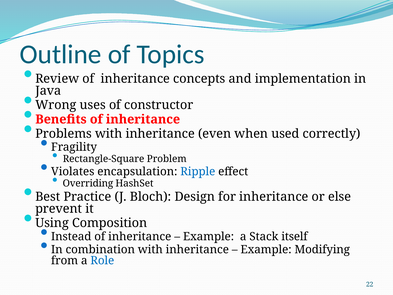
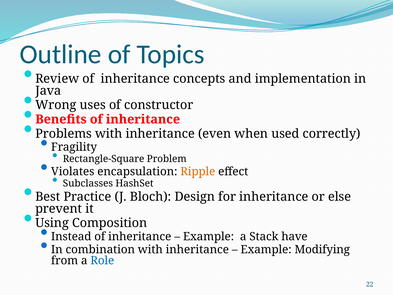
Ripple colour: blue -> orange (198, 171)
Overriding: Overriding -> Subclasses (88, 183)
itself: itself -> have (294, 236)
